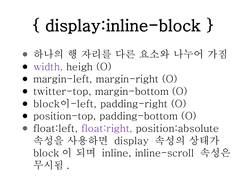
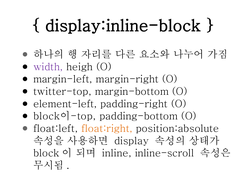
block이-left: block이-left -> element-left (65, 104)
position-top: position-top -> block이-top (65, 116)
float:right colour: purple -> orange (107, 128)
